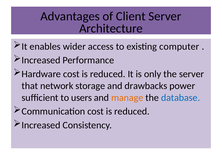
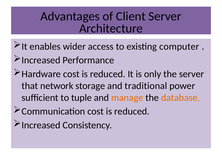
drawbacks: drawbacks -> traditional (146, 86)
users: users -> tuple (82, 98)
database colour: blue -> orange (181, 98)
